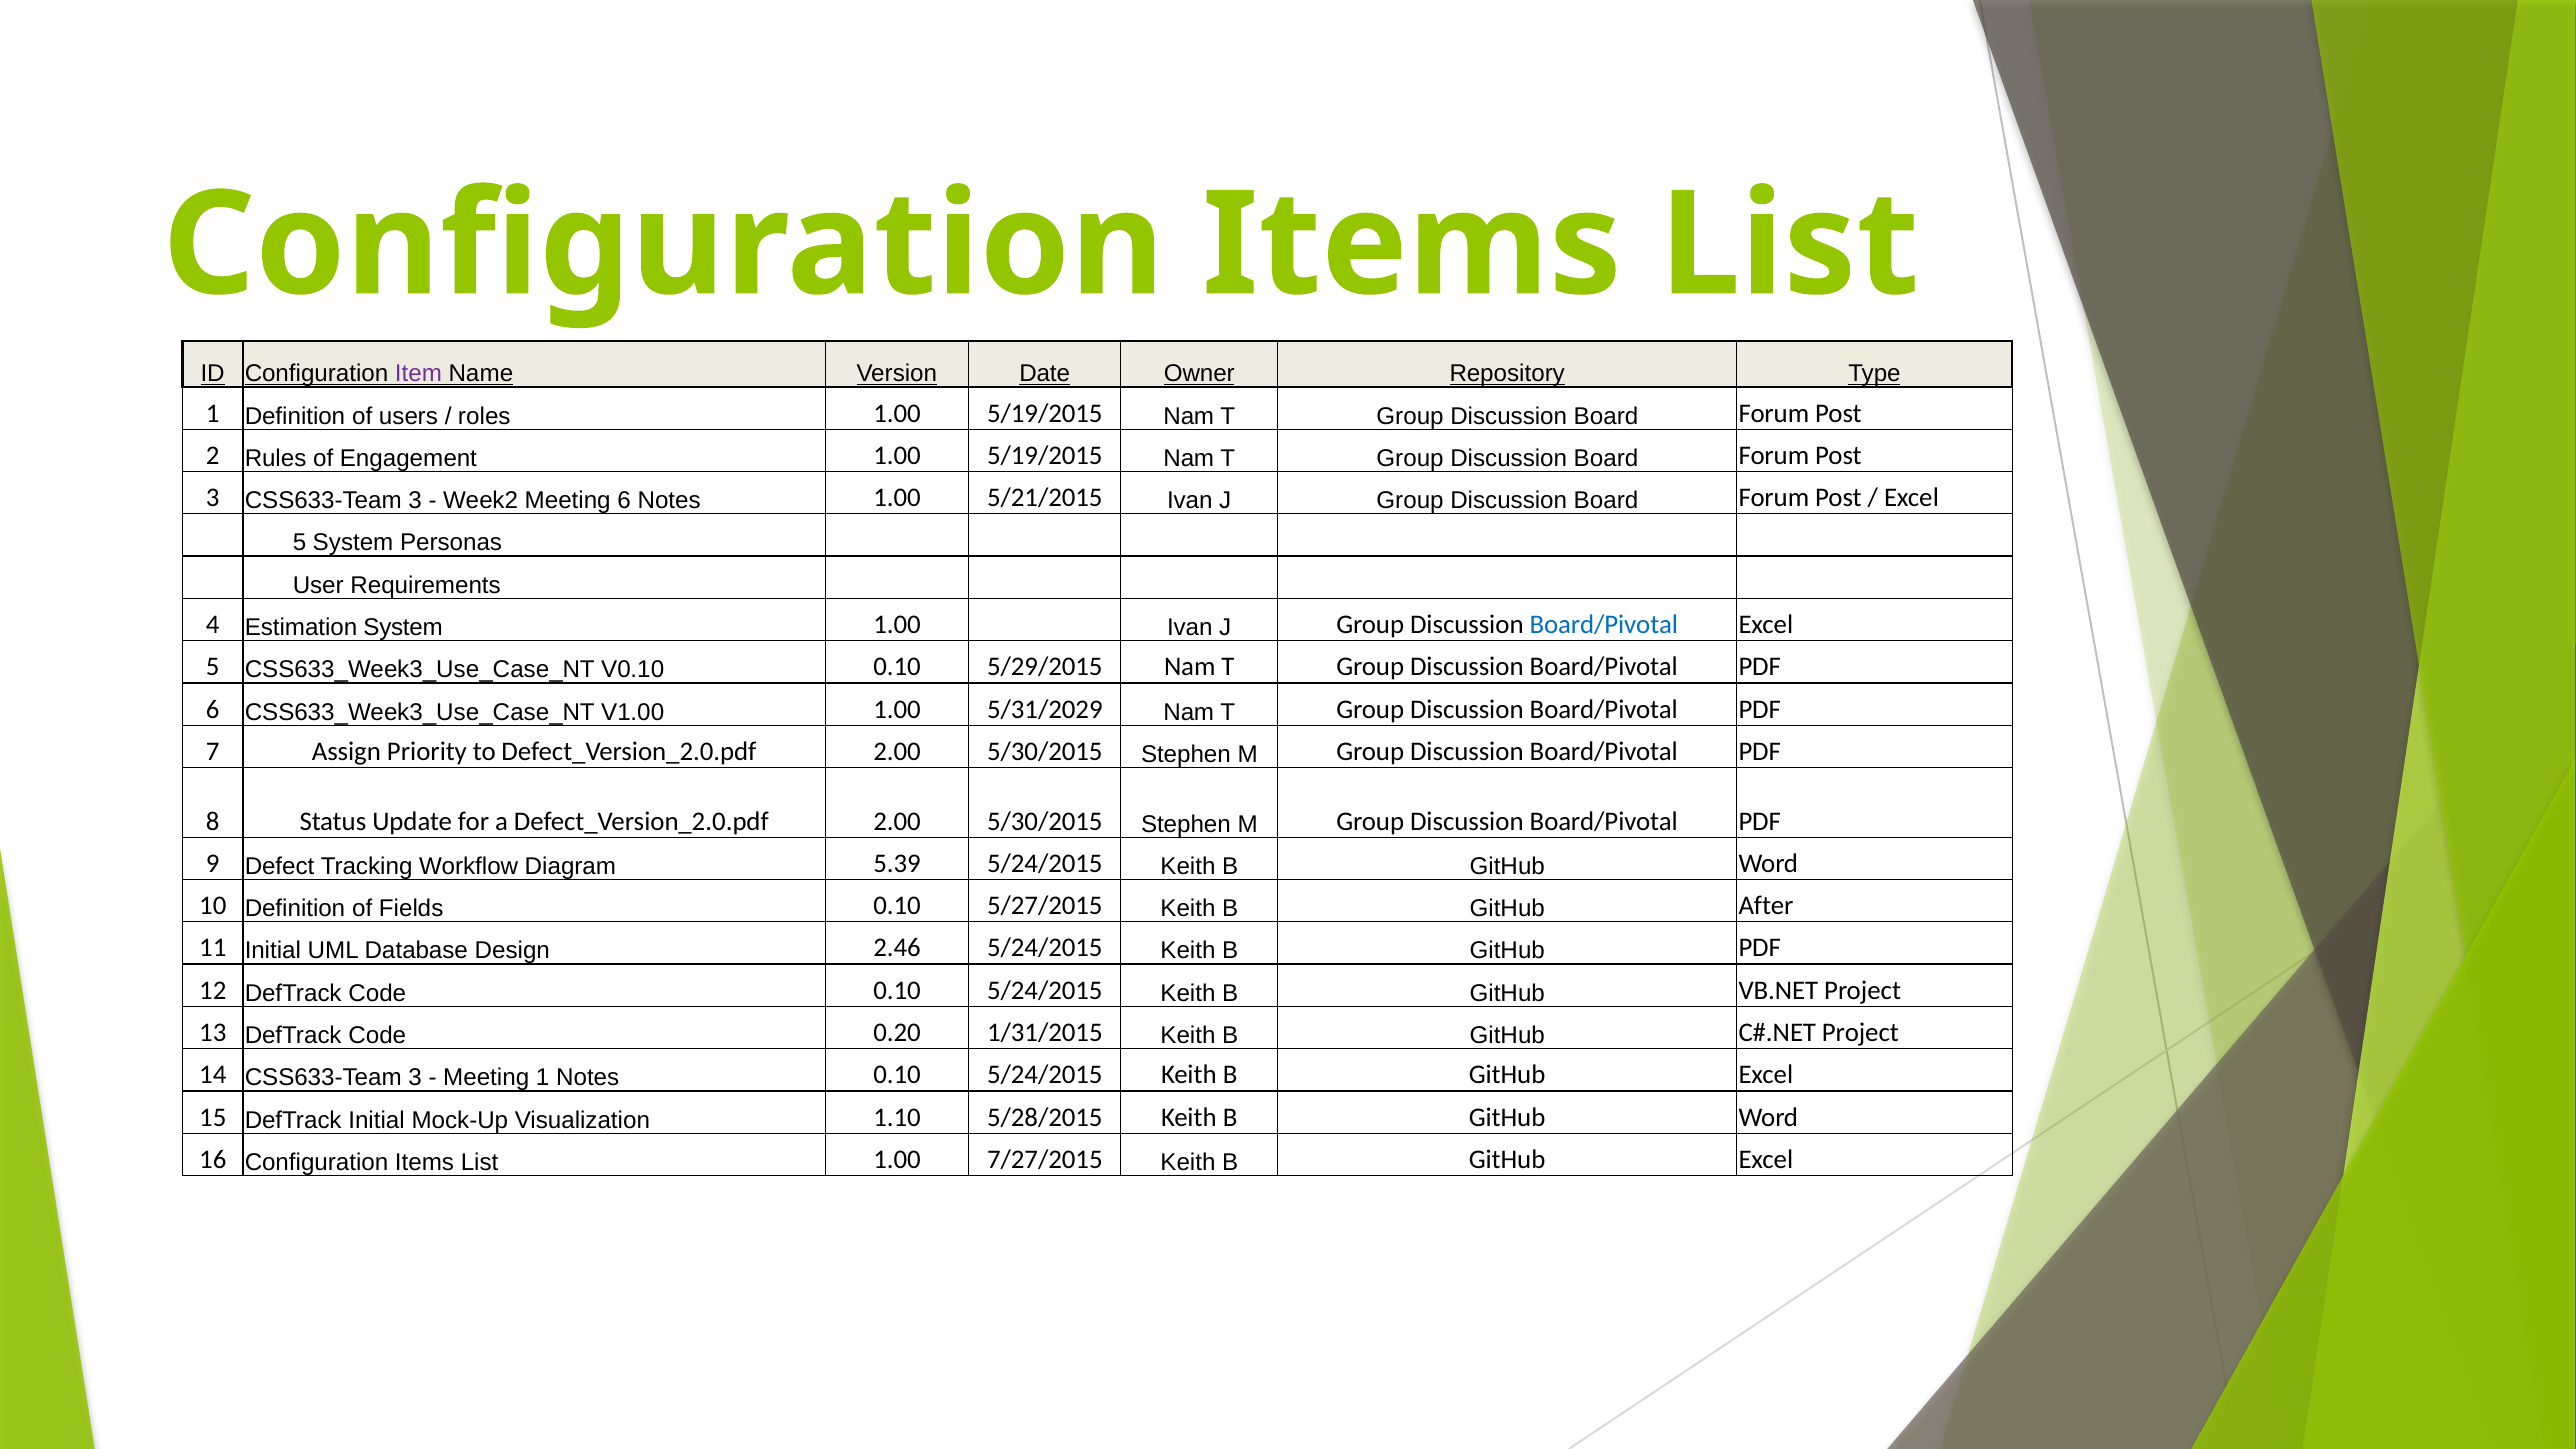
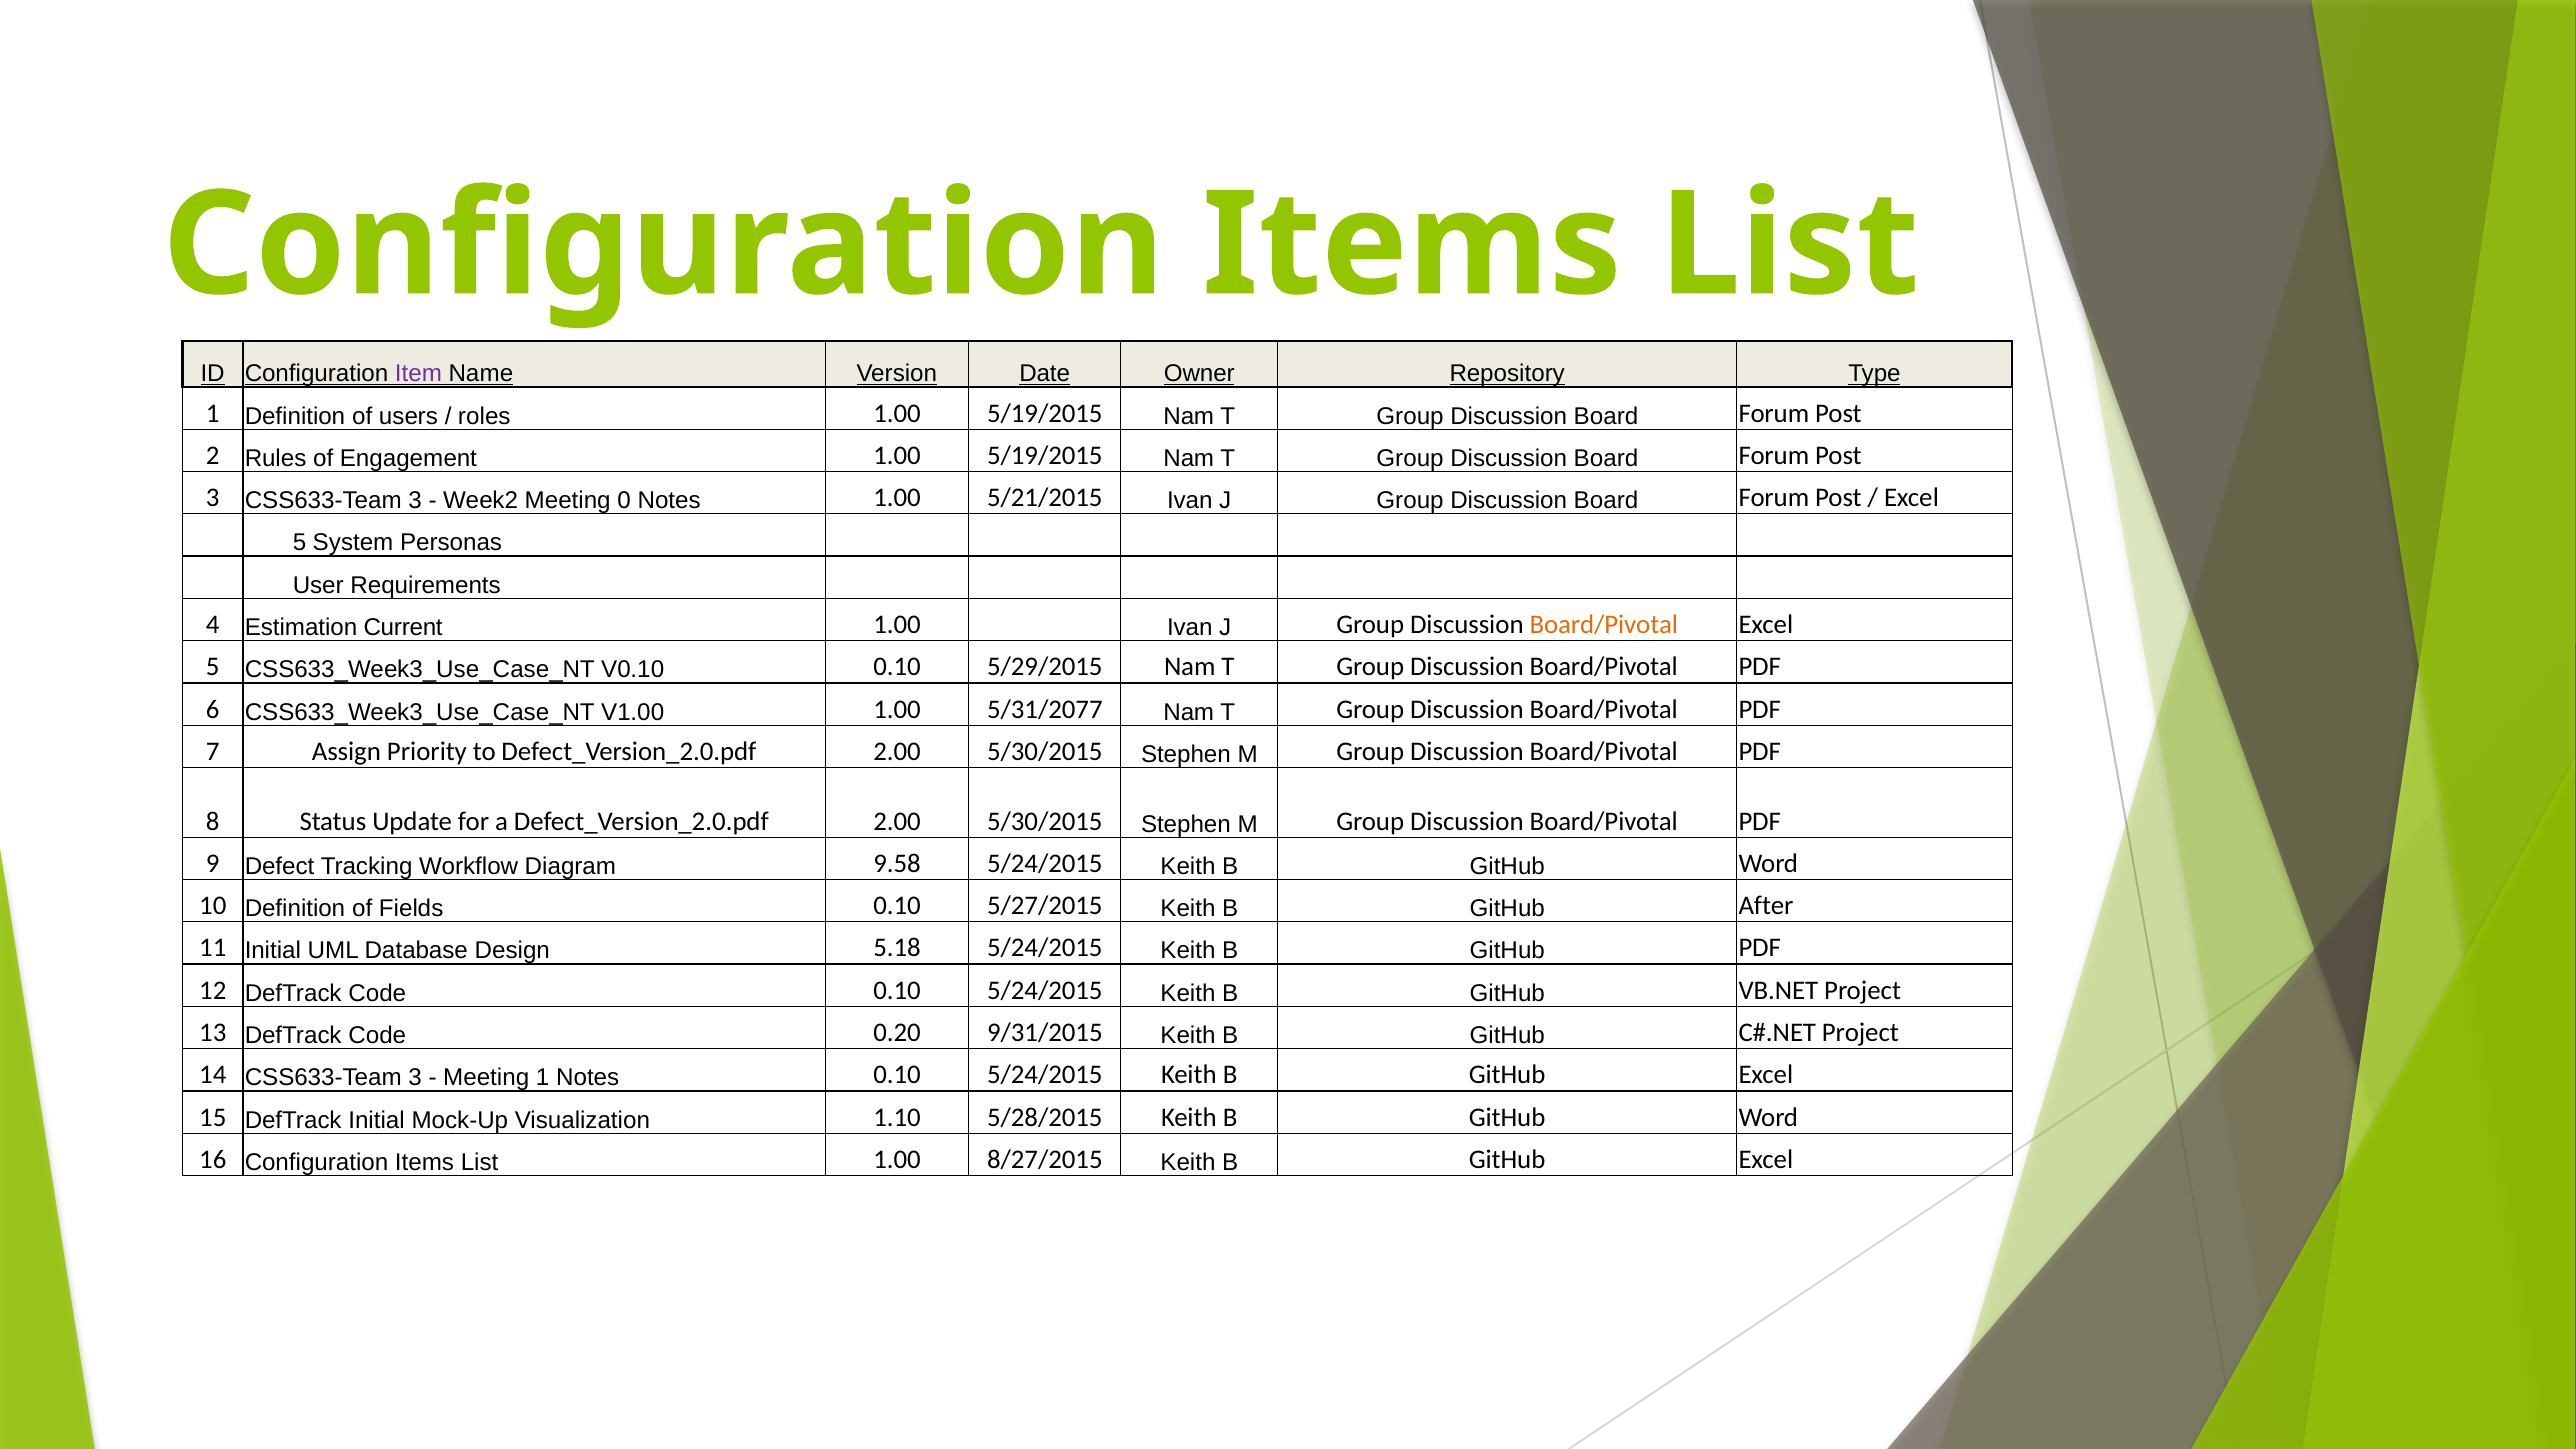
Meeting 6: 6 -> 0 (624, 501)
Estimation System: System -> Current (403, 628)
Board/Pivotal colour: blue -> orange (1604, 625)
5/31/2029: 5/31/2029 -> 5/31/2077 (1045, 709)
5.39: 5.39 -> 9.58 (897, 863)
2.46: 2.46 -> 5.18 (897, 948)
1/31/2015: 1/31/2015 -> 9/31/2015 (1045, 1033)
7/27/2015: 7/27/2015 -> 8/27/2015 (1045, 1160)
